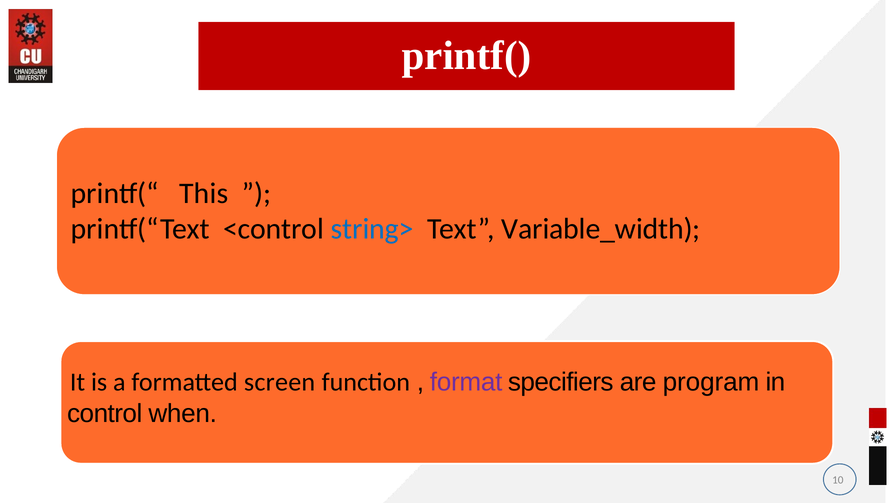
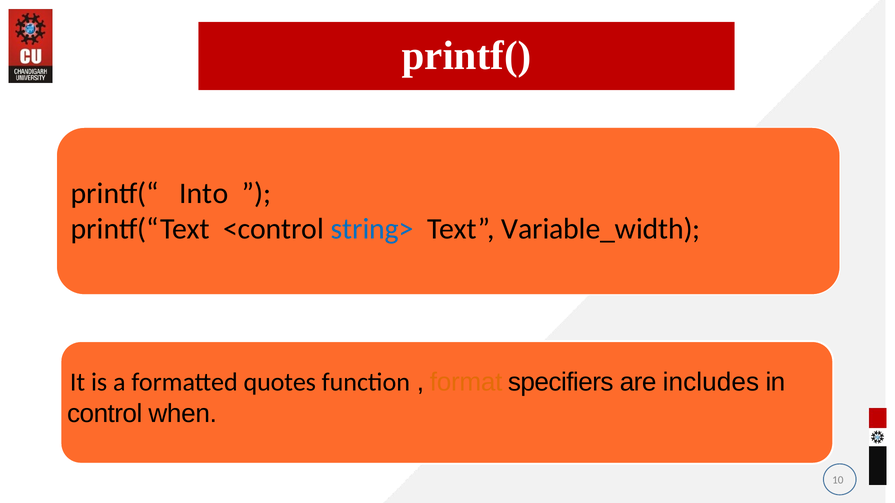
This: This -> Into (204, 194)
screen: screen -> quotes (280, 382)
format colour: purple -> orange (466, 382)
program: program -> includes (711, 382)
